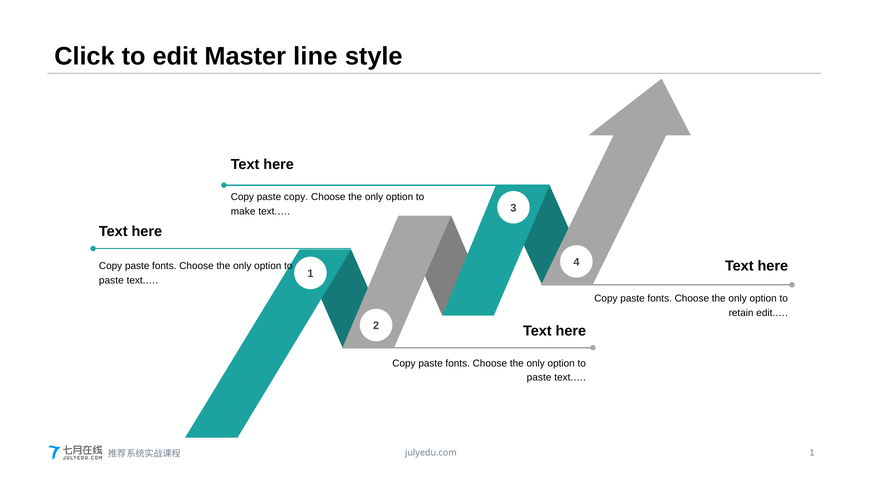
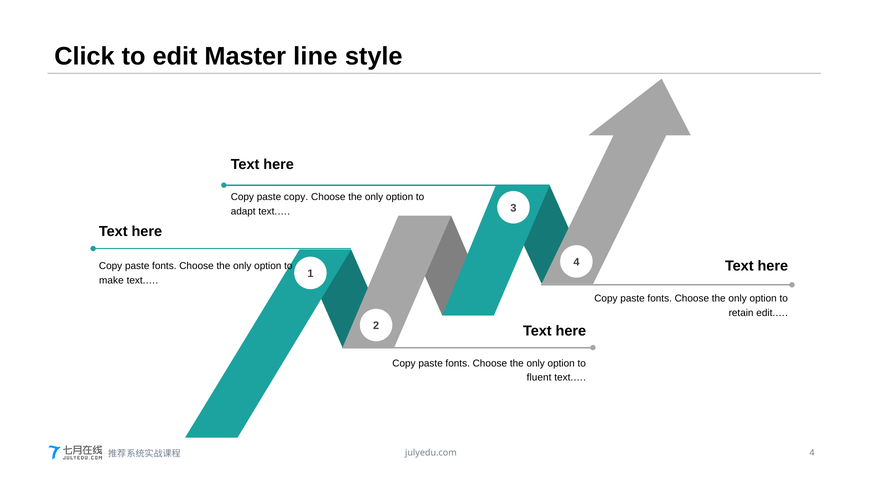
make: make -> adapt (243, 211)
paste: paste -> make (111, 280)
paste: paste -> fluent (539, 377)
1: 1 -> 4 (812, 453)
